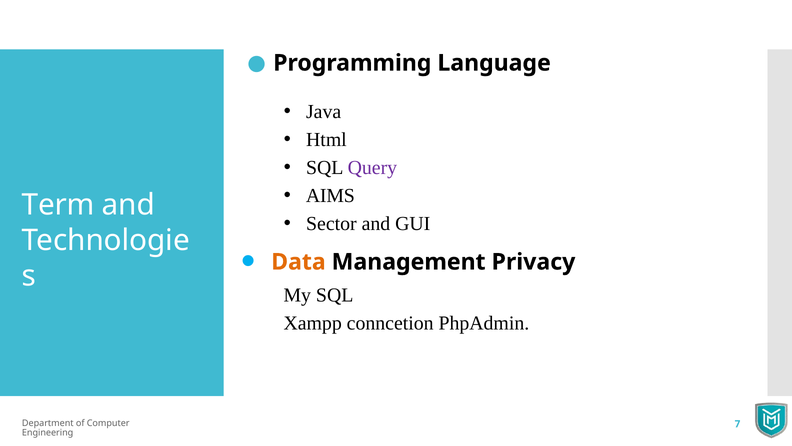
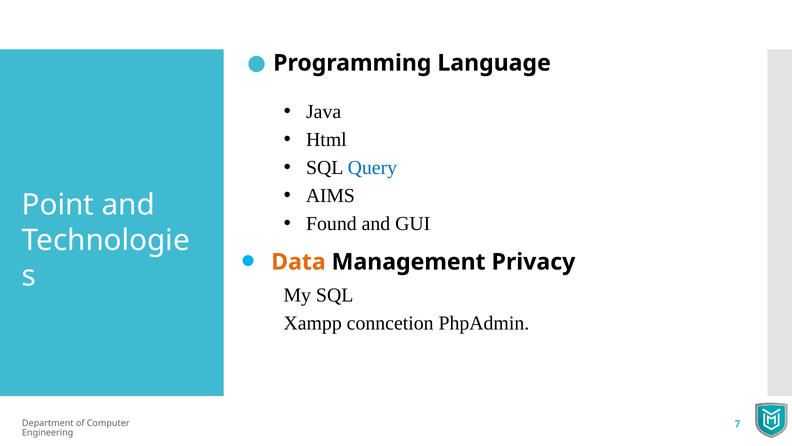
Query colour: purple -> blue (372, 168)
Term: Term -> Point (58, 204)
Sector: Sector -> Found (331, 224)
